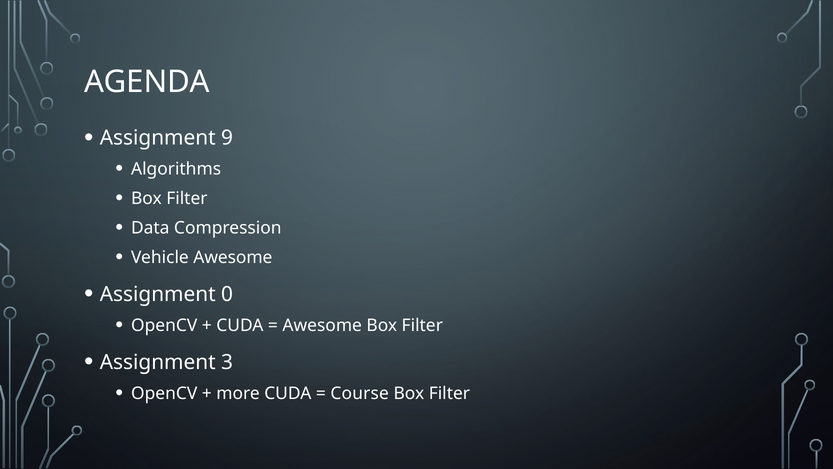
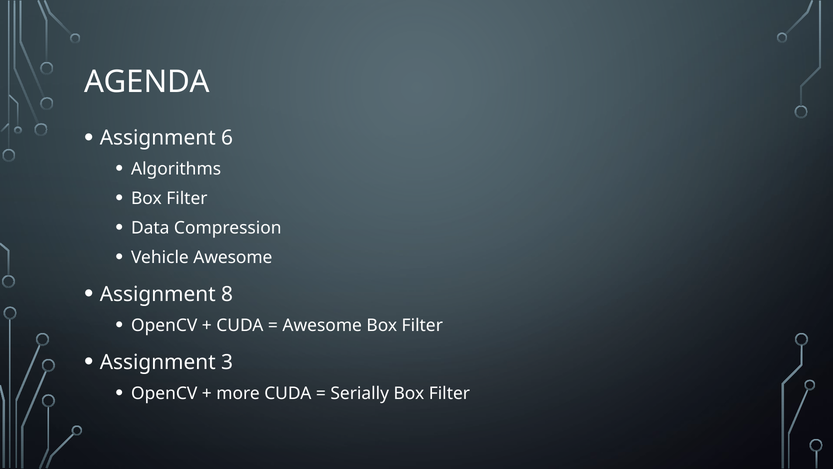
9: 9 -> 6 (227, 138)
0: 0 -> 8 (227, 294)
Course: Course -> Serially (360, 393)
